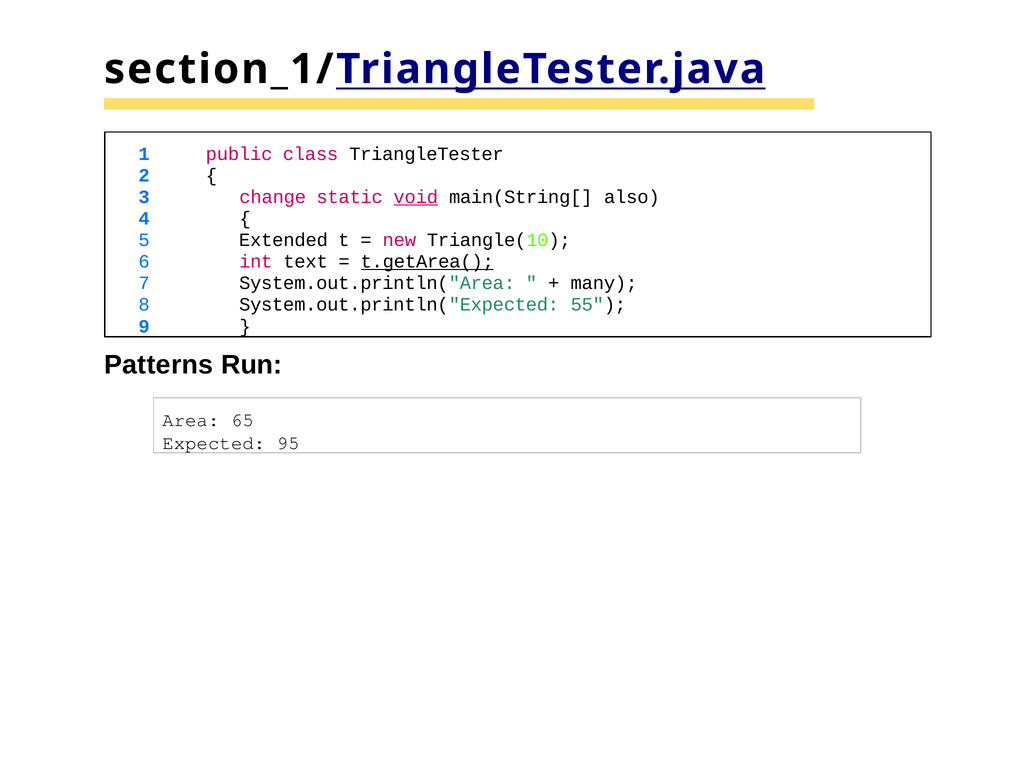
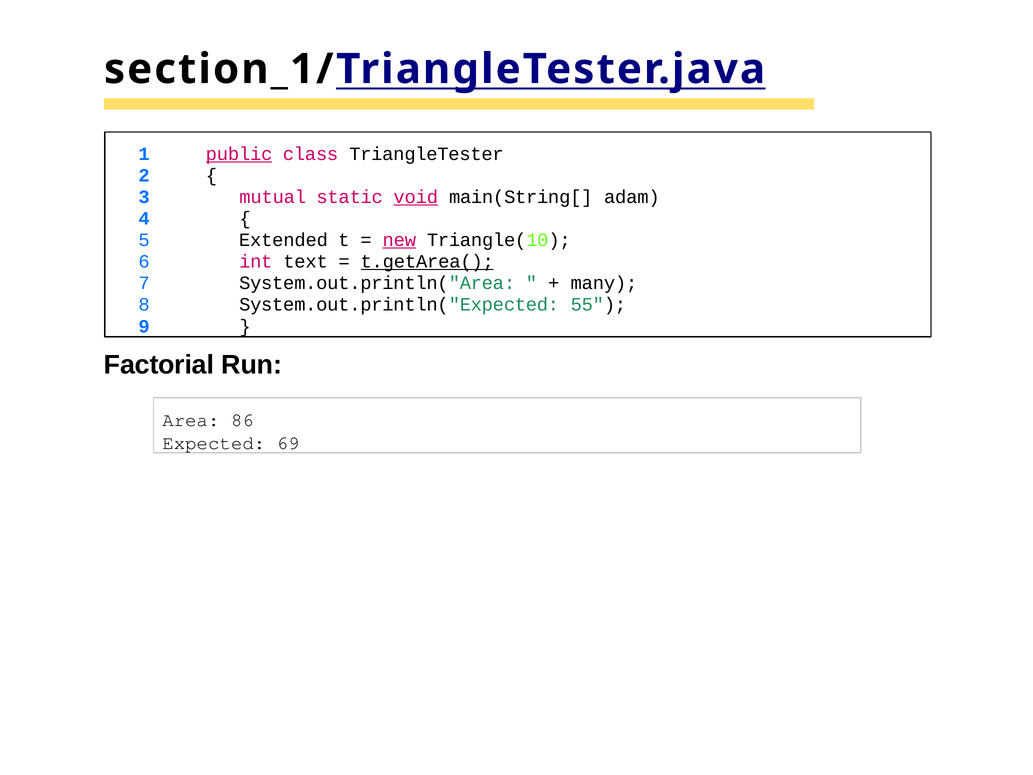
public underline: none -> present (239, 154)
change: change -> mutual (273, 197)
also: also -> adam (632, 197)
new underline: none -> present (399, 240)
Patterns: Patterns -> Factorial (159, 365)
65: 65 -> 86 (242, 420)
95: 95 -> 69 (288, 443)
